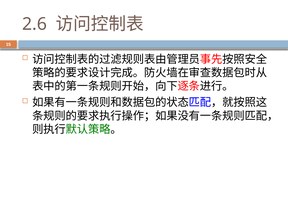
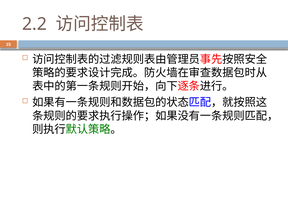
2.6: 2.6 -> 2.2 (35, 24)
